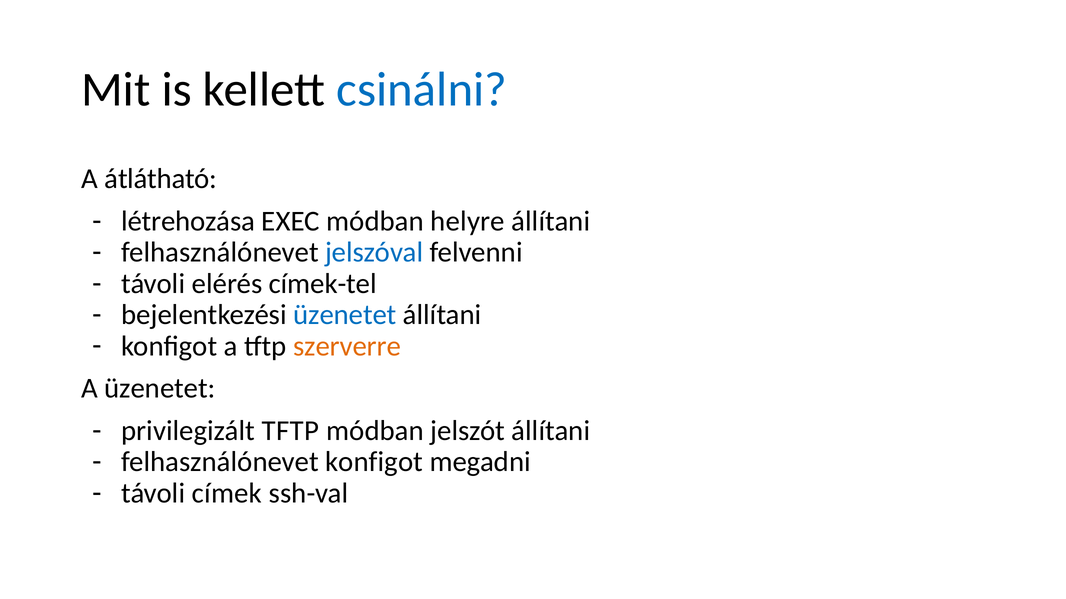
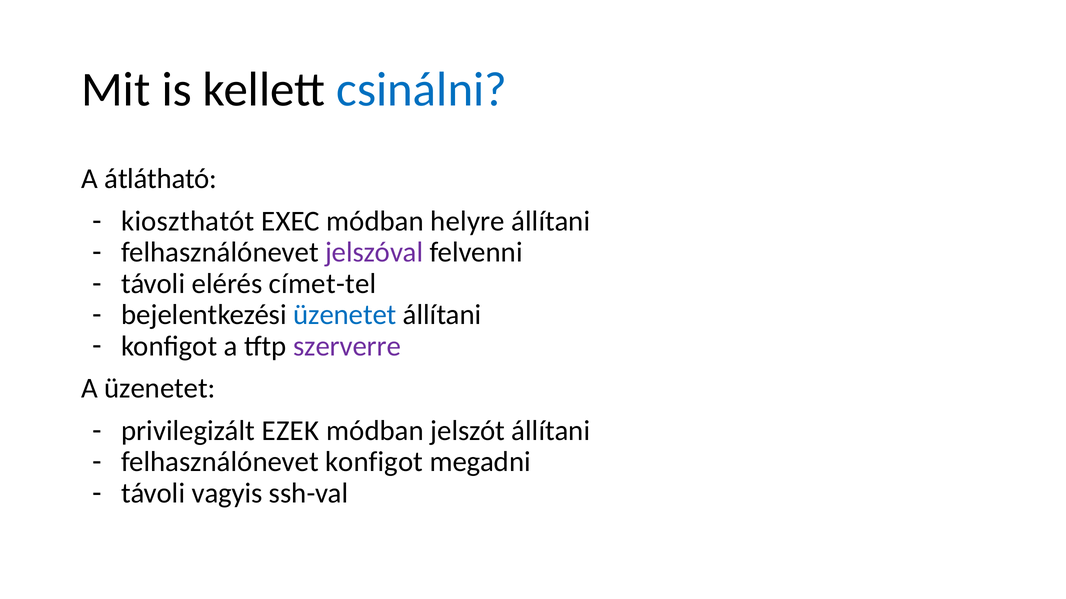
létrehozása: létrehozása -> kioszthatót (188, 221)
jelszóval colour: blue -> purple (374, 253)
címek-tel: címek-tel -> címet-tel (323, 284)
szerverre colour: orange -> purple (347, 346)
privilegizált TFTP: TFTP -> EZEK (290, 431)
címek: címek -> vagyis (227, 494)
